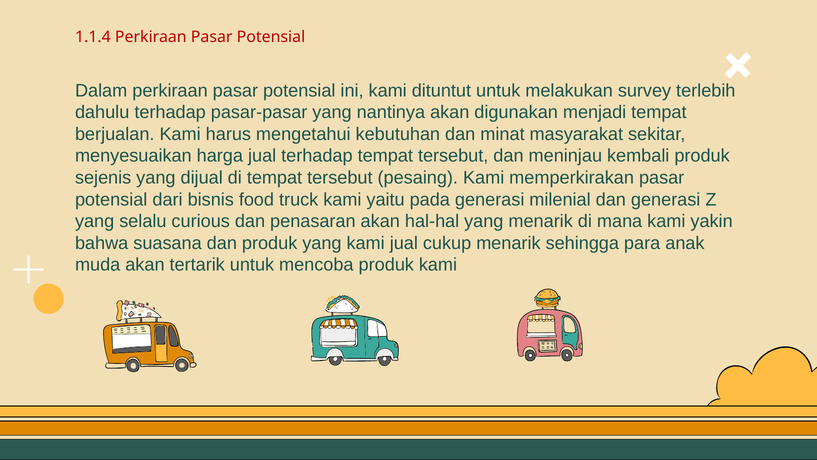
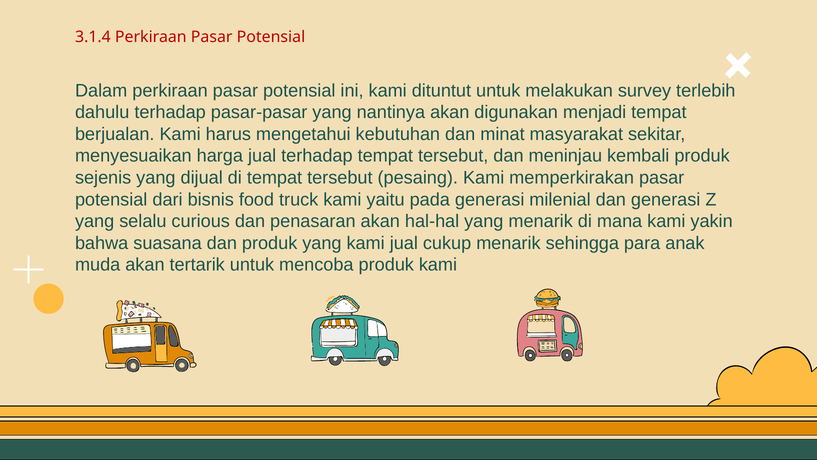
1.1.4: 1.1.4 -> 3.1.4 (93, 37)
